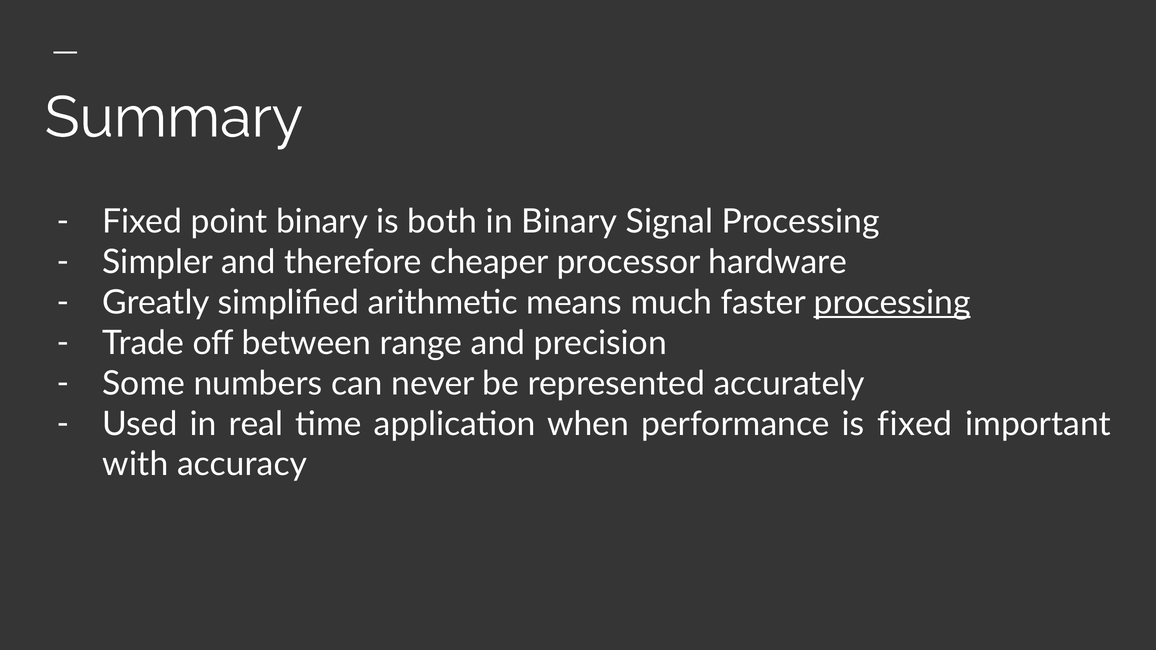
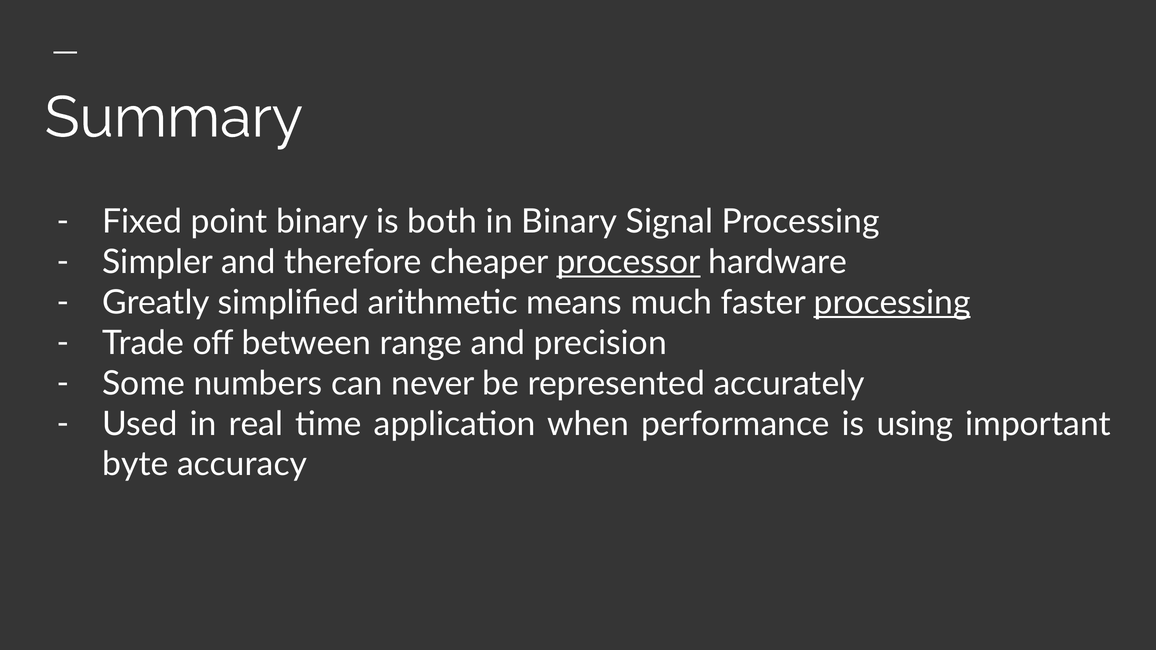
processor underline: none -> present (629, 262)
is fixed: fixed -> using (915, 424)
with: with -> byte (136, 465)
